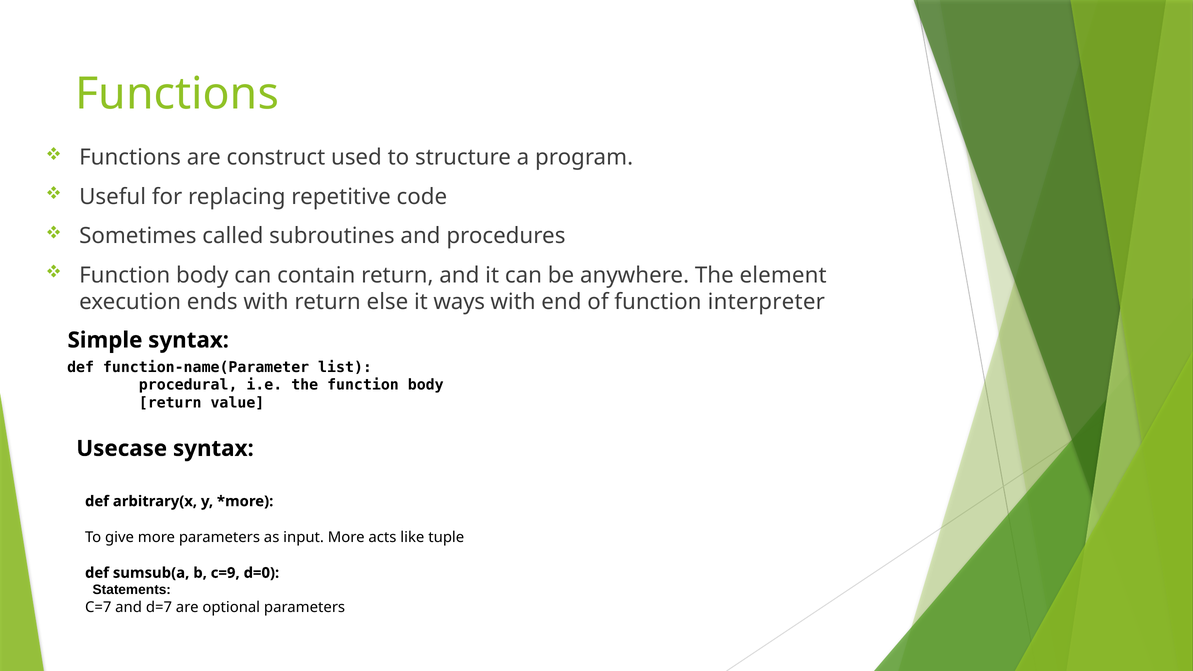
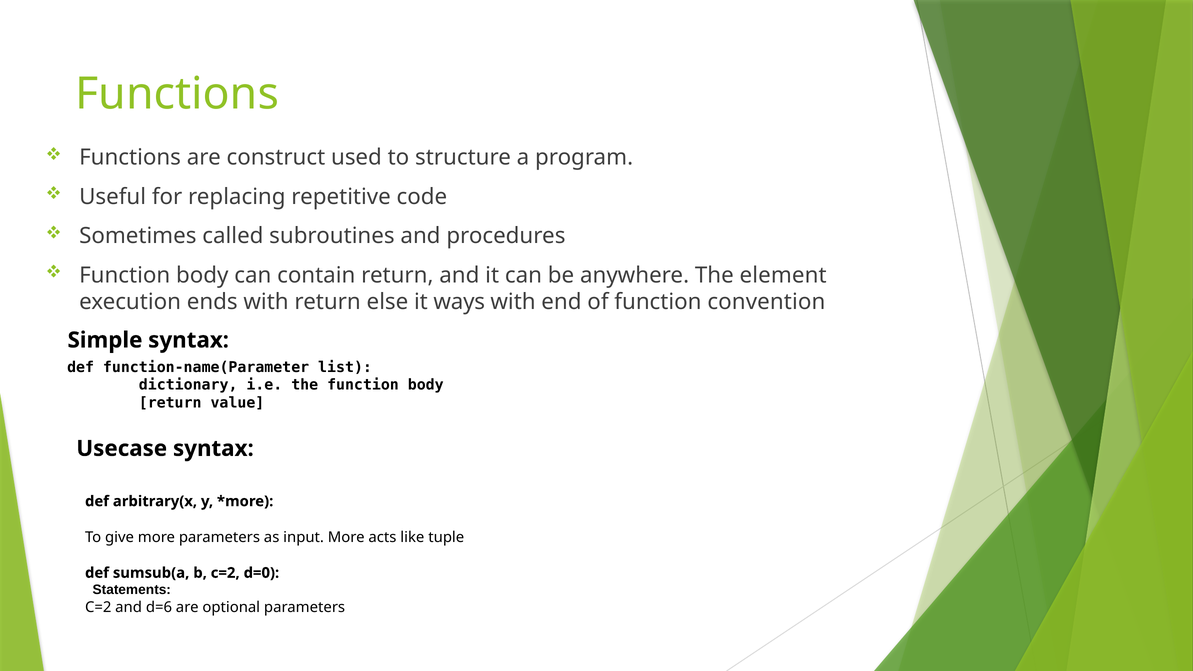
interpreter: interpreter -> convention (766, 302)
procedural: procedural -> dictionary (188, 385)
b c=9: c=9 -> c=2 (225, 573)
C=7: C=7 -> C=2 (98, 607)
d=7: d=7 -> d=6 (159, 607)
